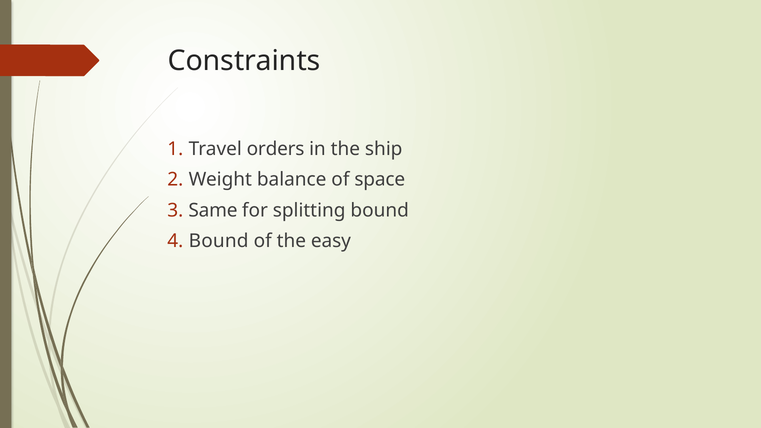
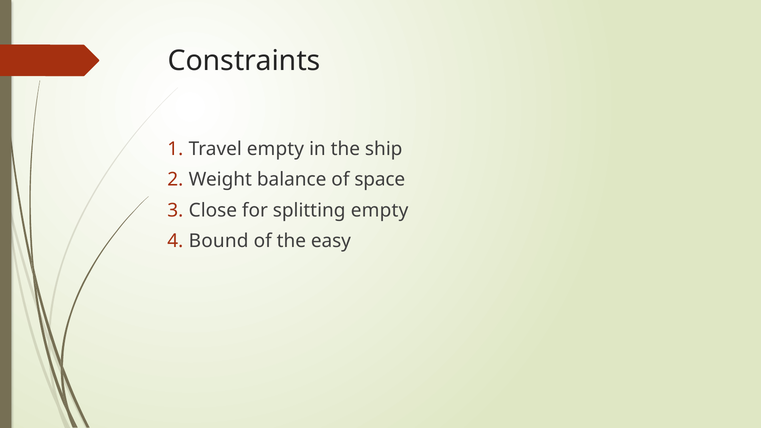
Travel orders: orders -> empty (275, 149)
Same: Same -> Close (213, 210)
splitting bound: bound -> empty (380, 210)
